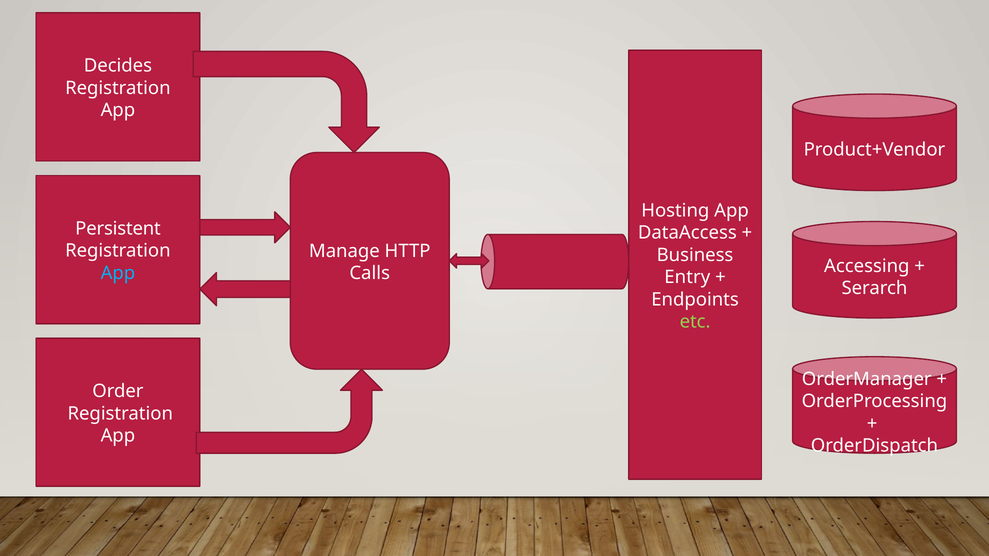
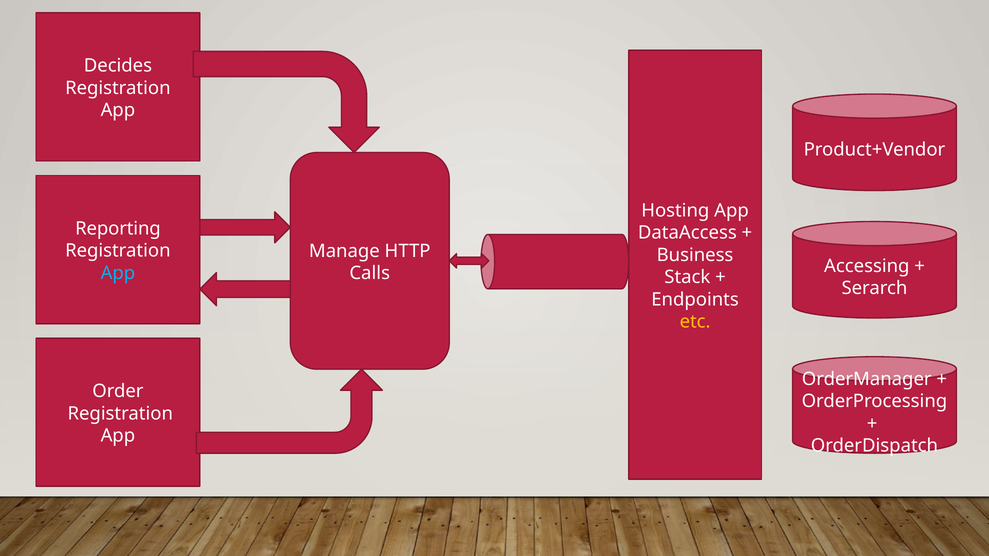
Persistent: Persistent -> Reporting (118, 229)
Entry: Entry -> Stack (687, 277)
etc colour: light green -> yellow (695, 322)
